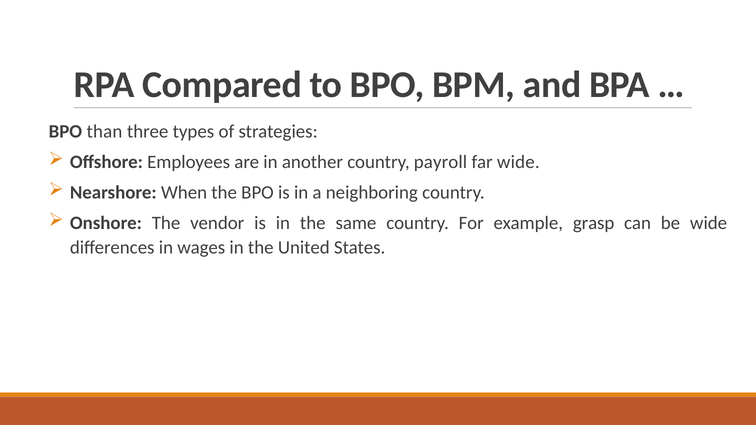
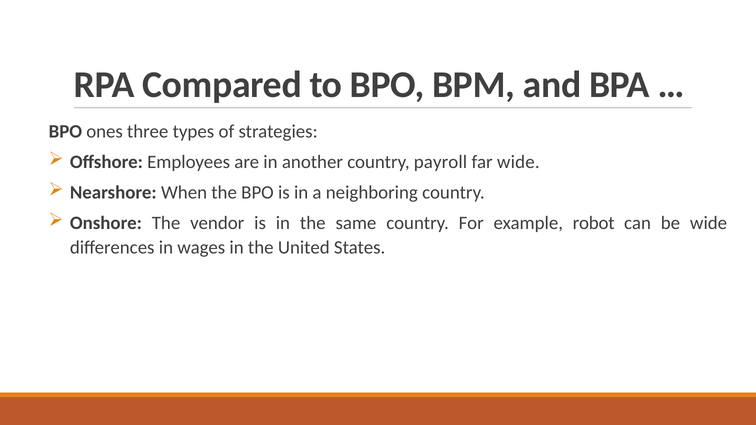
than: than -> ones (105, 132)
grasp: grasp -> robot (594, 223)
